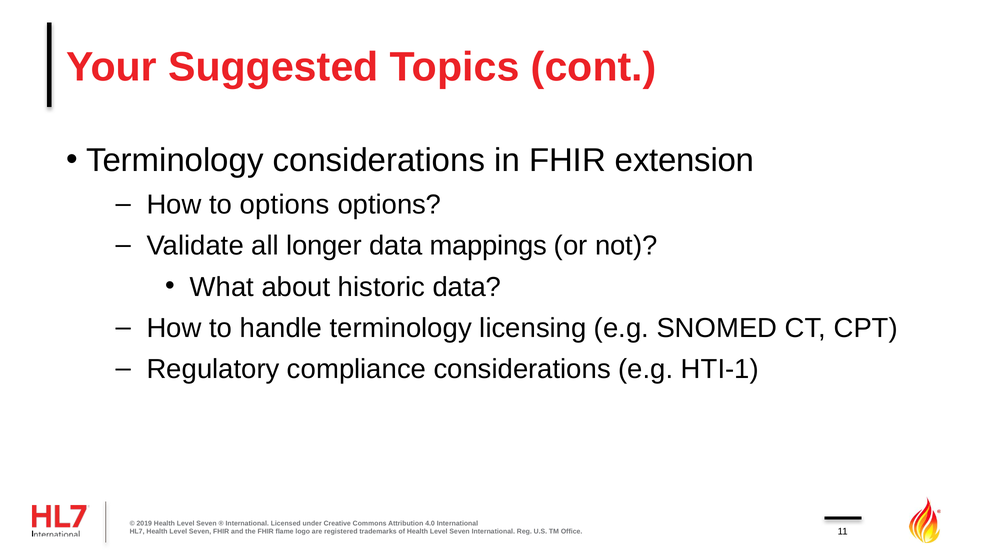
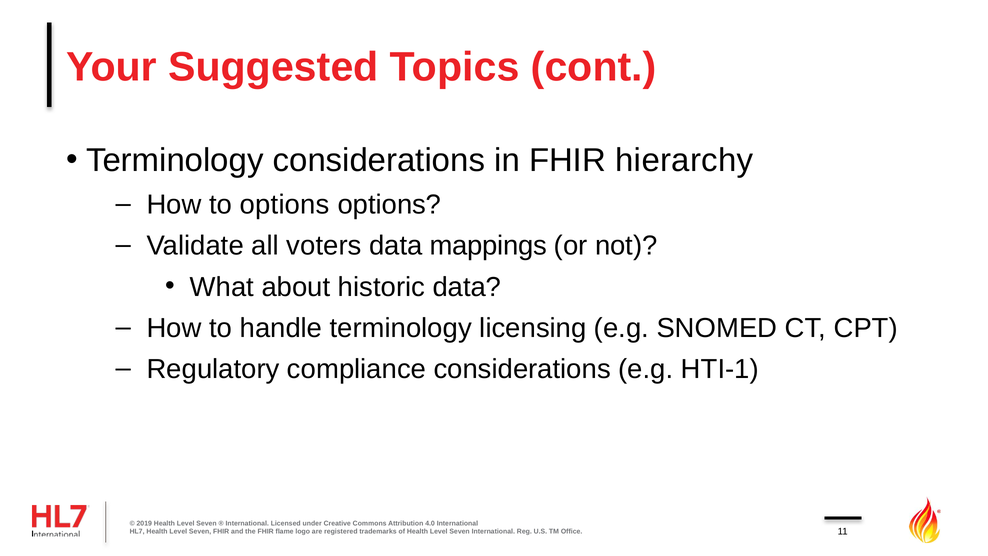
extension: extension -> hierarchy (684, 160)
longer: longer -> voters (324, 246)
